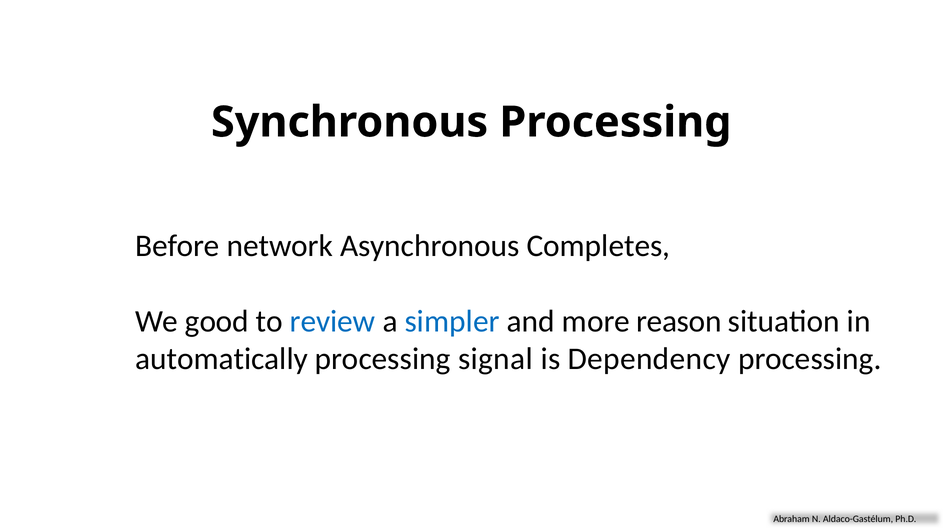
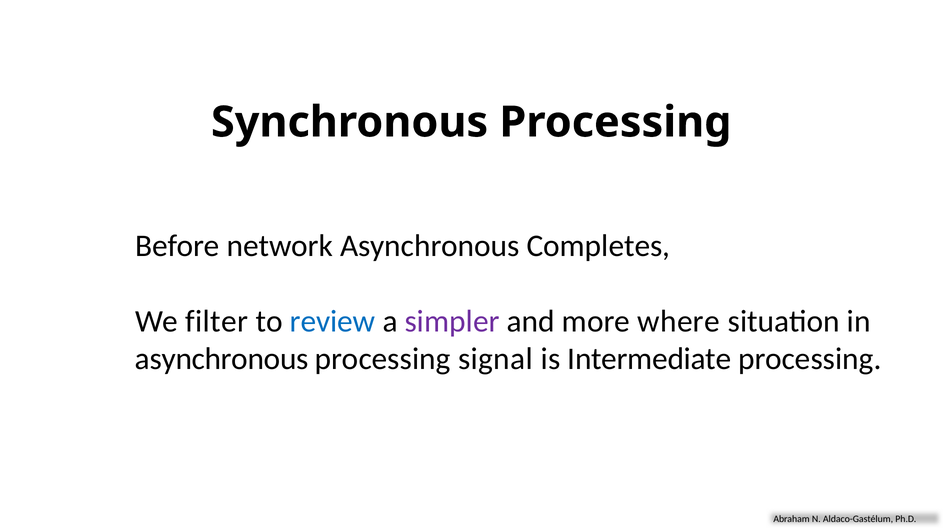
good: good -> filter (217, 321)
simpler colour: blue -> purple (452, 321)
reason: reason -> where (679, 321)
automatically: automatically -> asynchronous (222, 359)
Dependency: Dependency -> Intermediate (649, 359)
